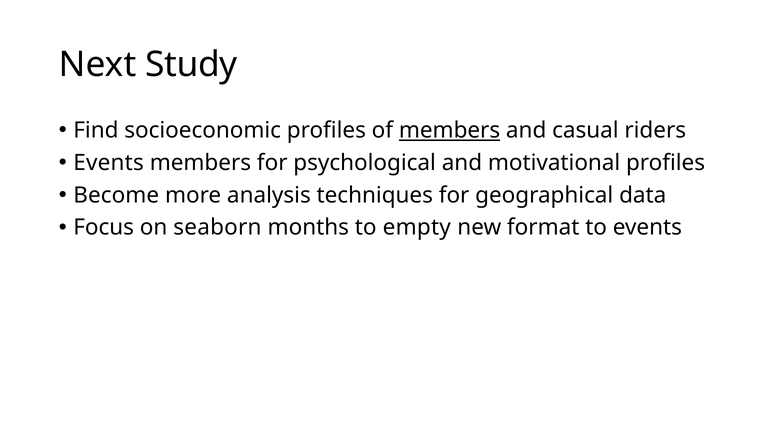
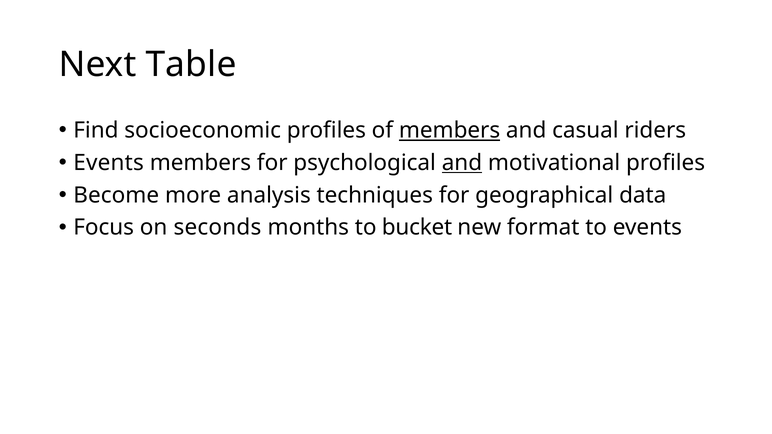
Study: Study -> Table (191, 65)
and underline: none -> present (462, 163)
seaborn: seaborn -> seconds (217, 228)
empty: empty -> bucket (417, 228)
